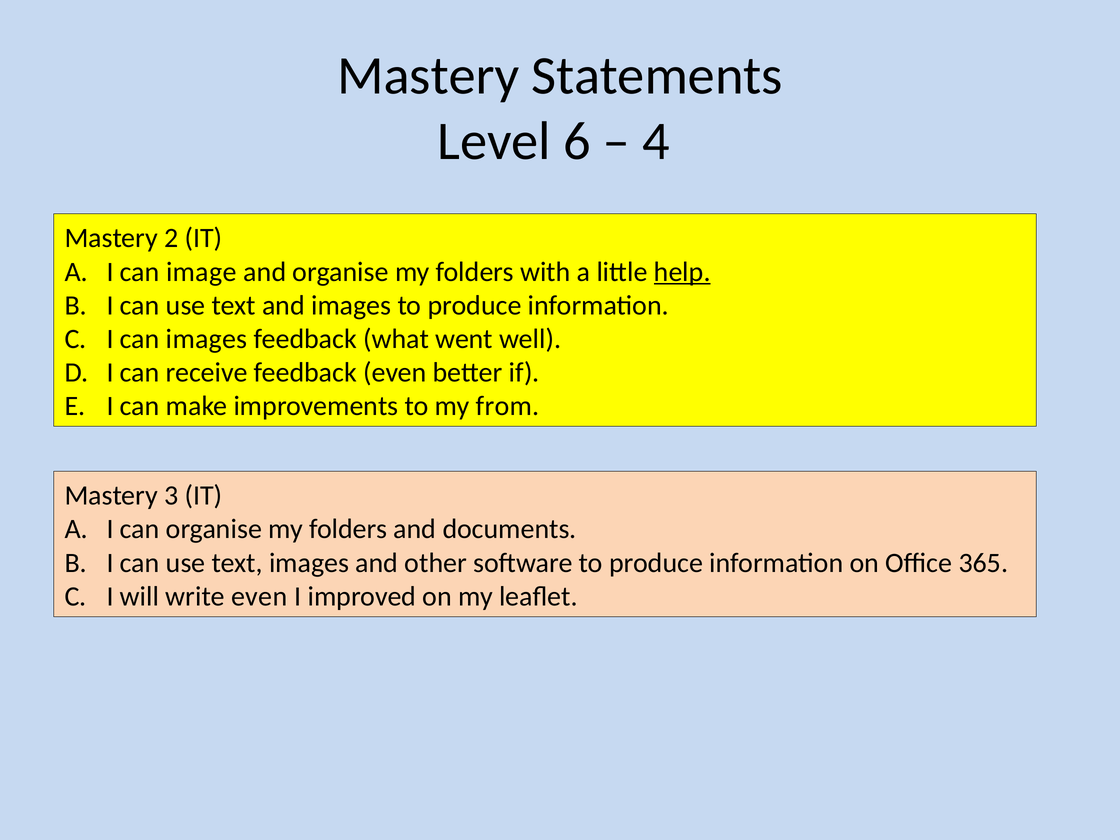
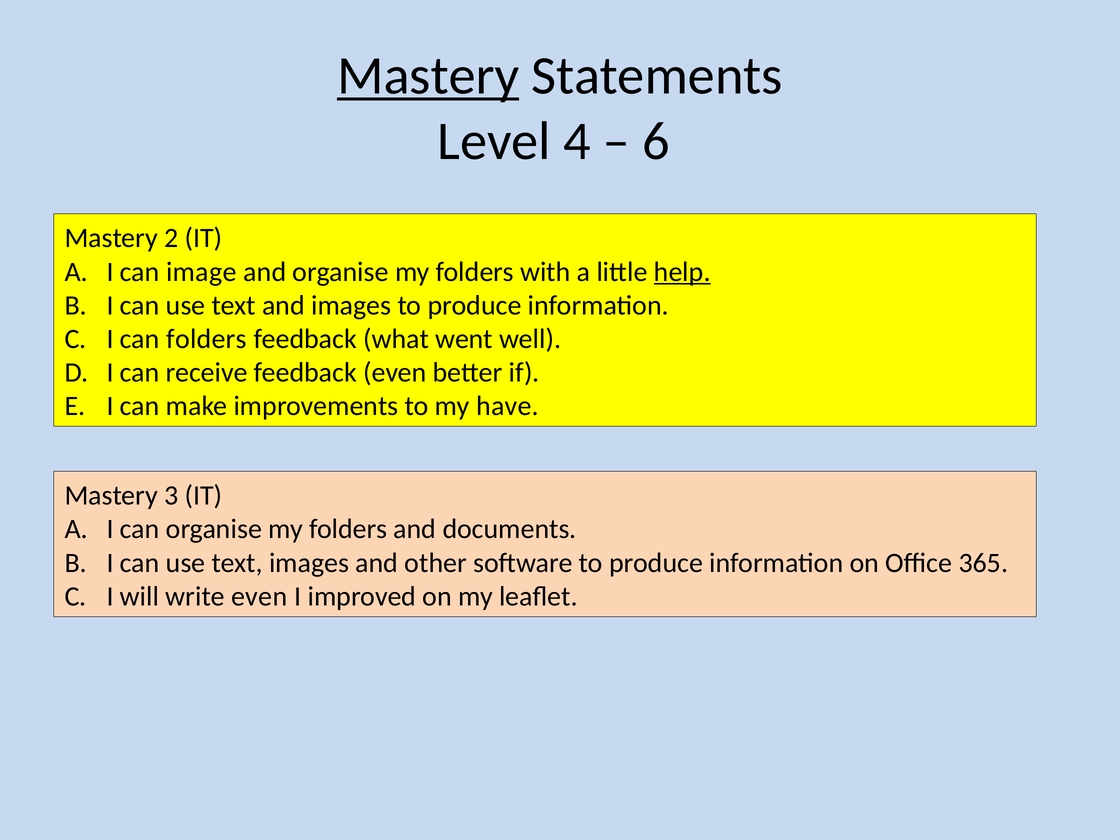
Mastery underline: none -> present (428, 76)
6: 6 -> 4 (577, 141)
4: 4 -> 6 (656, 141)
can images: images -> folders (207, 339)
from: from -> have (507, 406)
